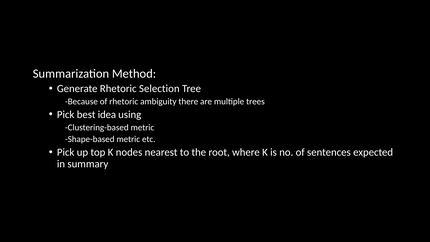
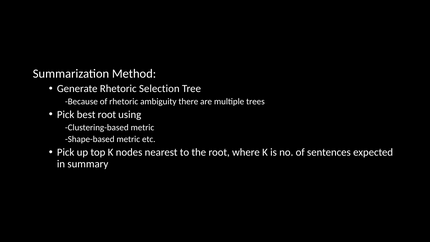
best idea: idea -> root (107, 114)
